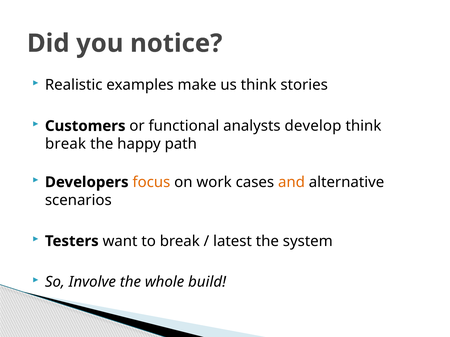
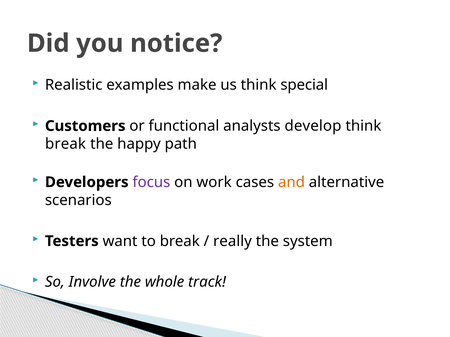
stories: stories -> special (304, 85)
focus colour: orange -> purple (151, 182)
latest: latest -> really (232, 241)
build: build -> track (207, 282)
